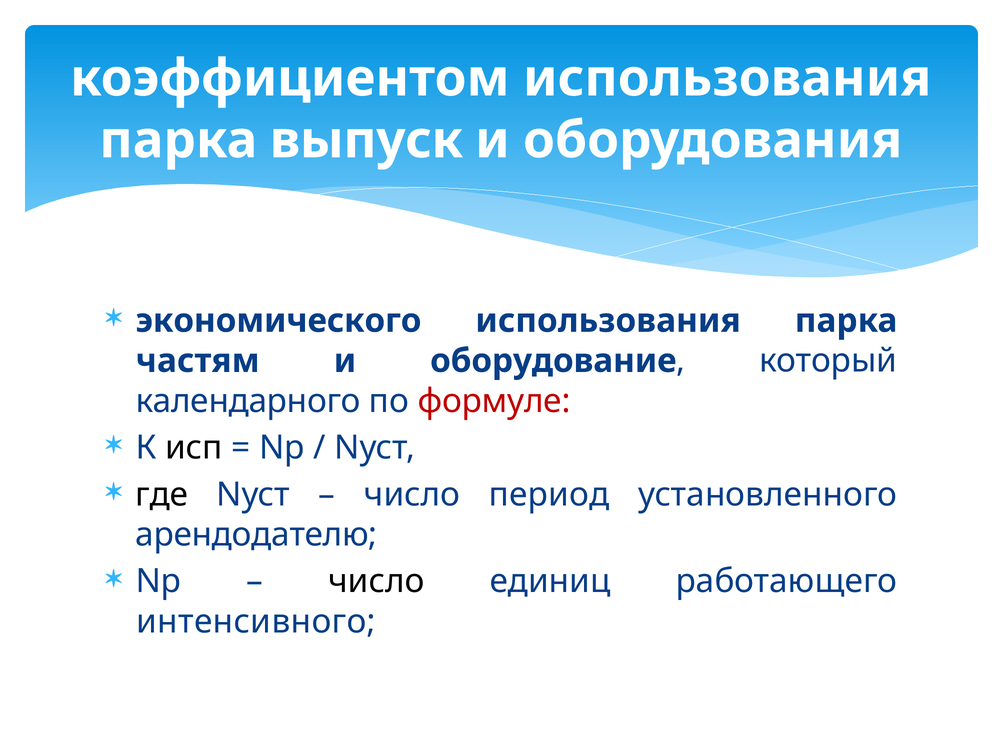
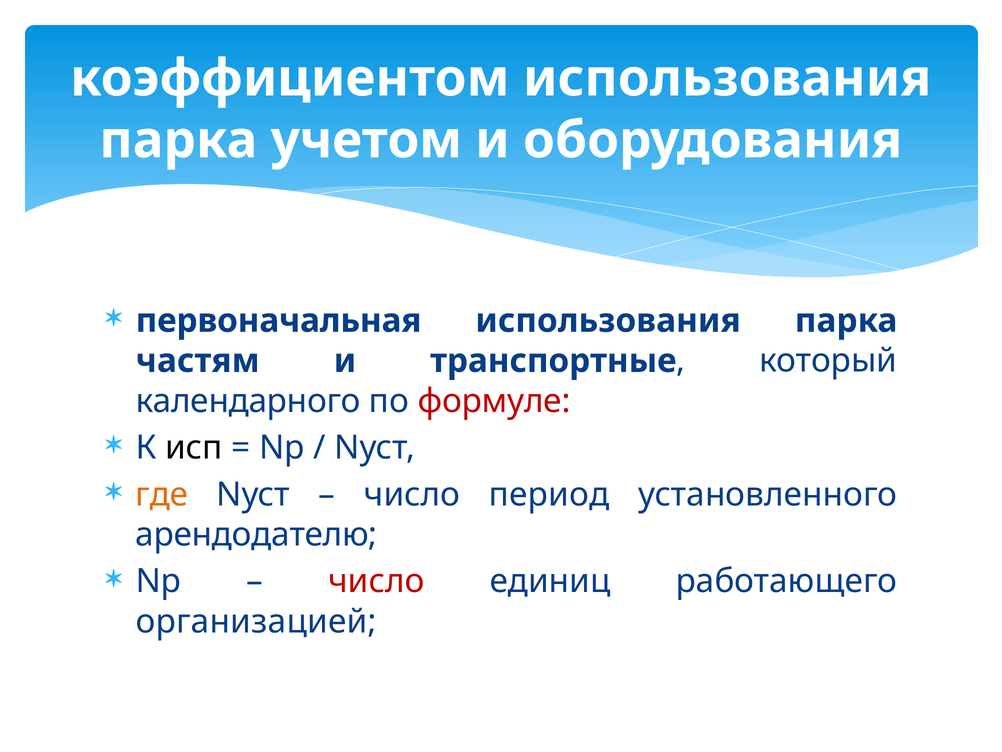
выпуск: выпуск -> учетом (366, 140)
экономического: экономического -> первоначальная (279, 321)
оборудование: оборудование -> транспортные (553, 361)
где colour: black -> orange (162, 494)
число colour: black -> red (376, 581)
интенсивного: интенсивного -> организацией (256, 621)
